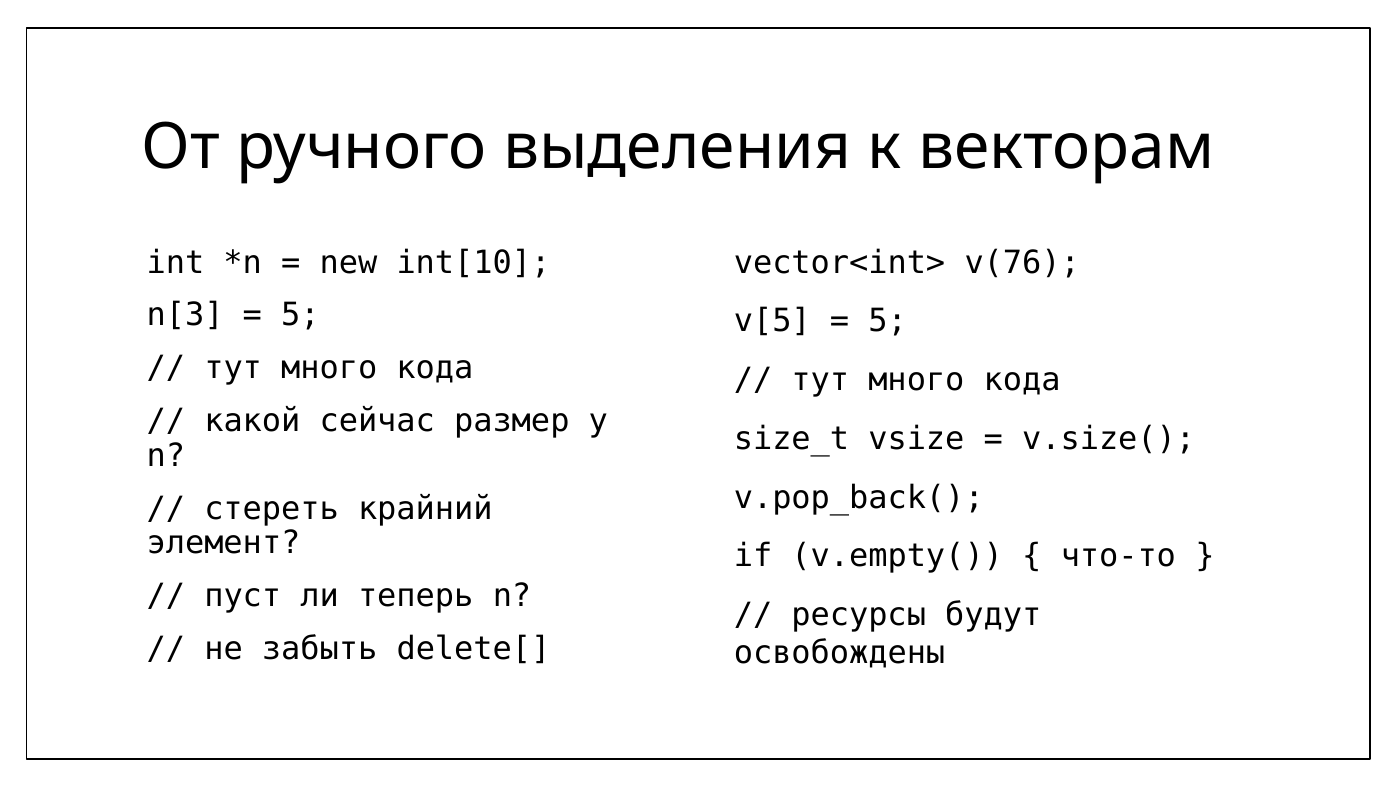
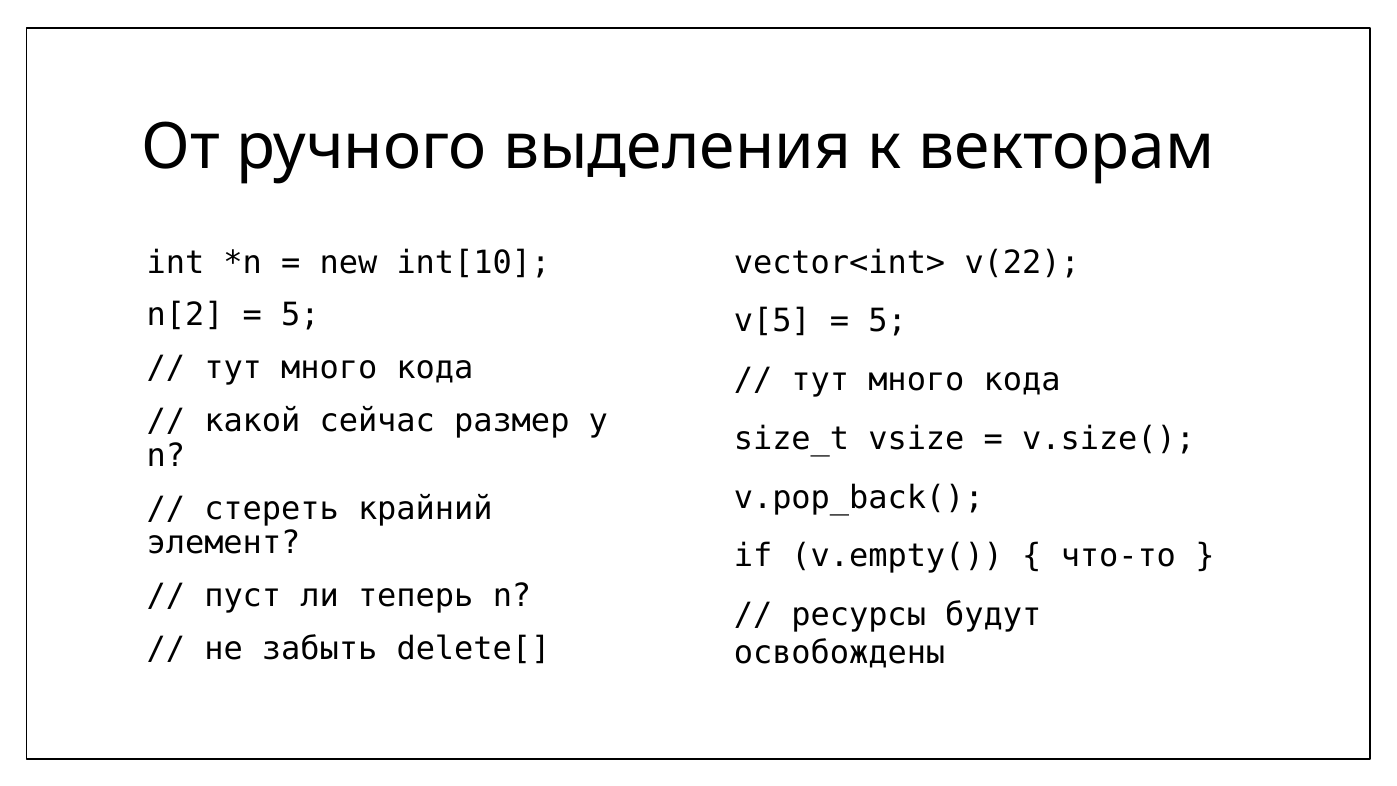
v(76: v(76 -> v(22 (1022, 262)
n[3: n[3 -> n[2 (185, 315)
